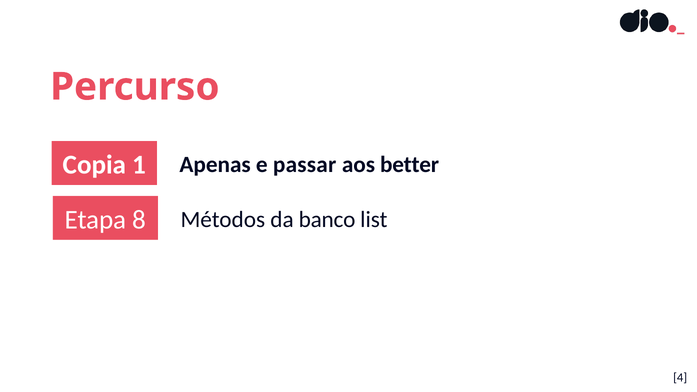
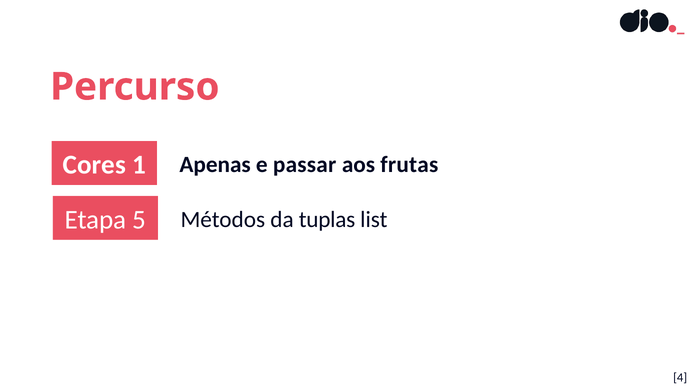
Copia: Copia -> Cores (94, 165)
better: better -> frutas (409, 165)
8: 8 -> 5 (139, 220)
banco: banco -> tuplas (327, 219)
